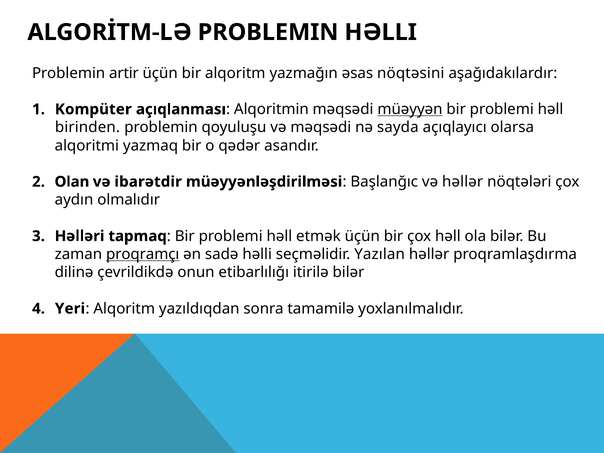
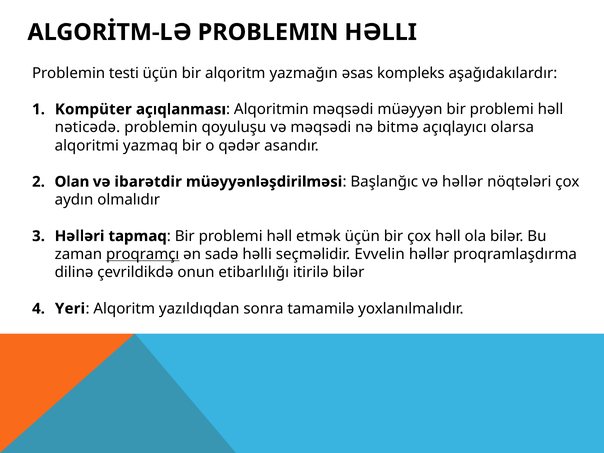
artir: artir -> testi (124, 73)
nöqtəsini: nöqtəsini -> kompleks (411, 73)
müəyyən underline: present -> none (410, 109)
birinden: birinden -> nəticədə (87, 127)
sayda: sayda -> bitmə (398, 127)
Yazılan: Yazılan -> Evvelin (380, 254)
